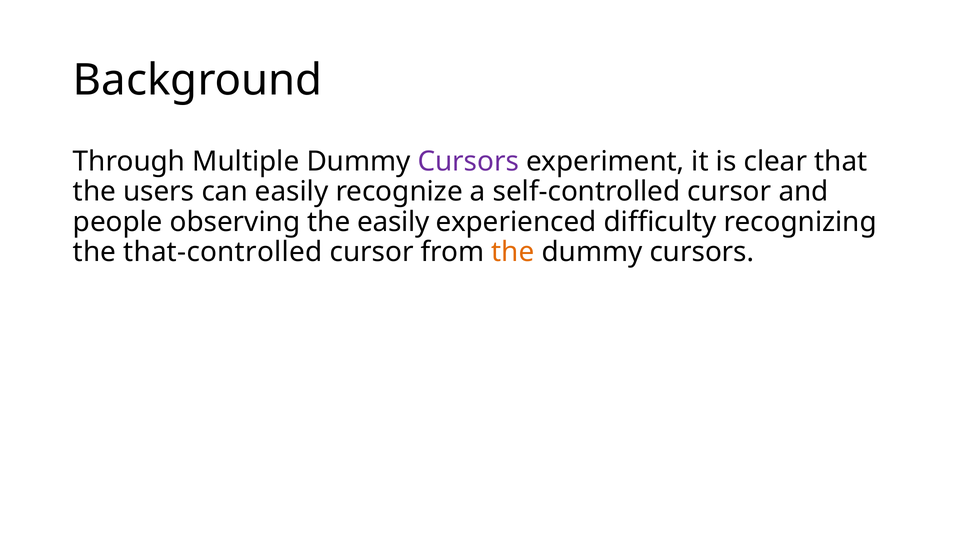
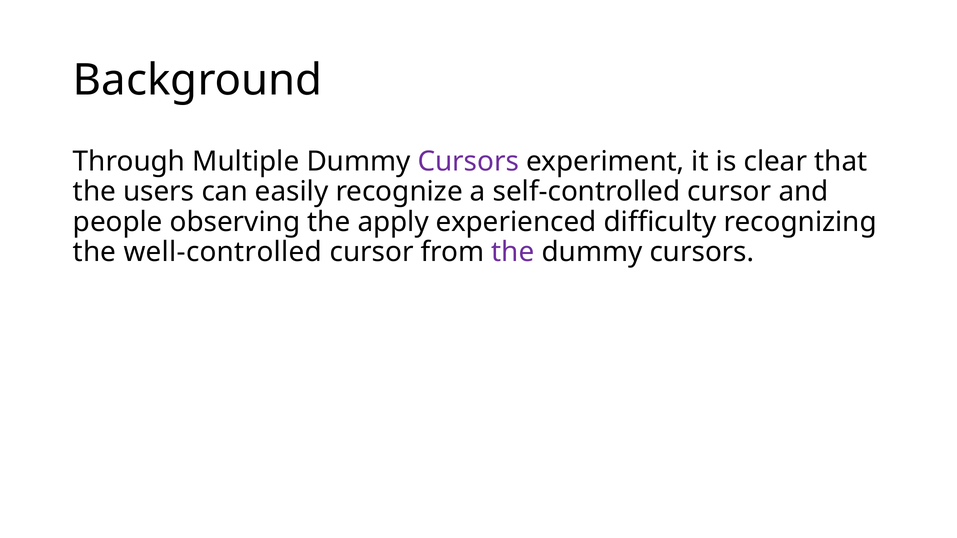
the easily: easily -> apply (393, 222)
that-controlled: that-controlled -> well-controlled (223, 252)
the colour: orange -> purple (513, 252)
